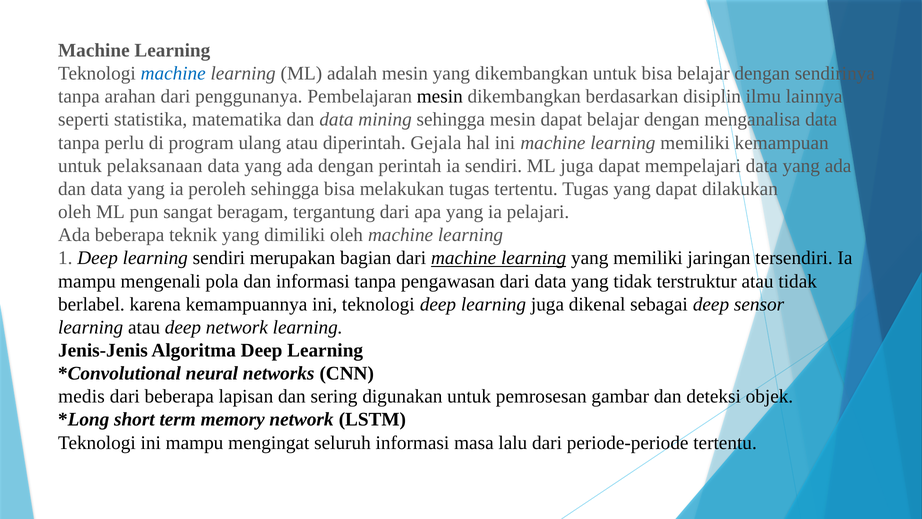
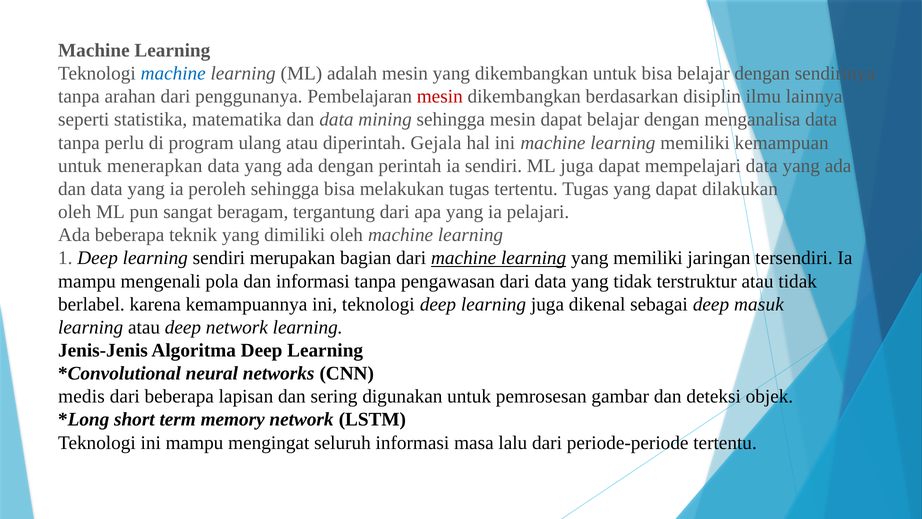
mesin colour: black -> red (440, 96)
pelaksanaan: pelaksanaan -> menerapkan (155, 166)
sensor: sensor -> masuk (759, 304)
